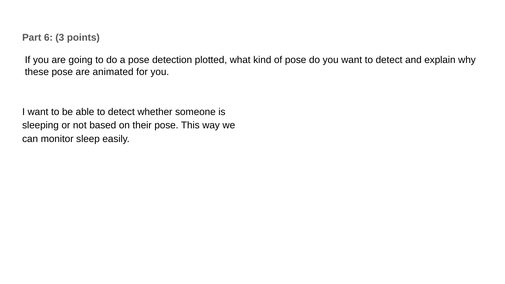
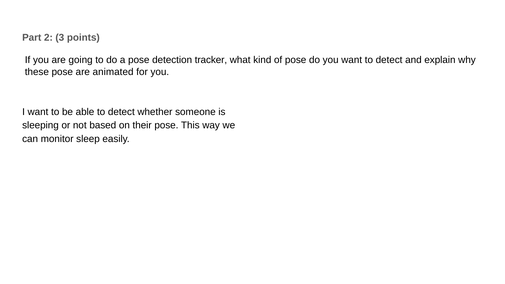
6: 6 -> 2 (48, 38)
plotted: plotted -> tracker (211, 60)
